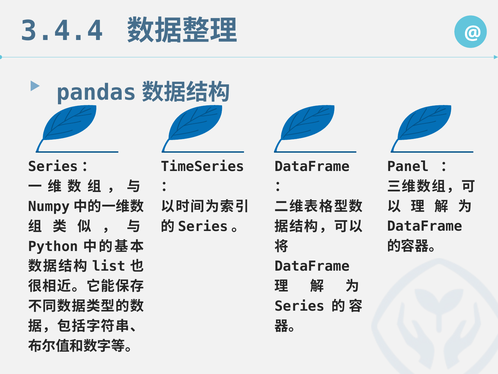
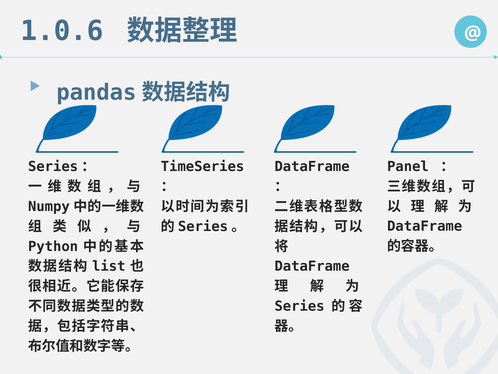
3.4.4: 3.4.4 -> 1.0.6 (62, 31)
